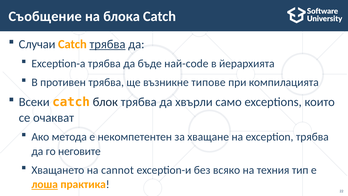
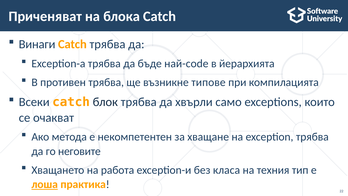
Съобщение: Съобщение -> Приченяват (45, 16)
Случаи: Случаи -> Винаги (37, 44)
трябва underline: present -> none (107, 44)
cannot: cannot -> работа (118, 170)
всяко: всяко -> класа (227, 170)
